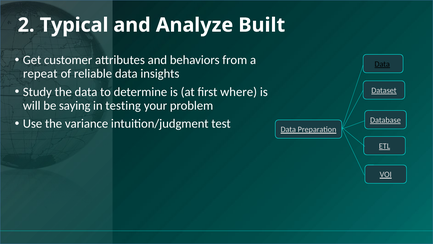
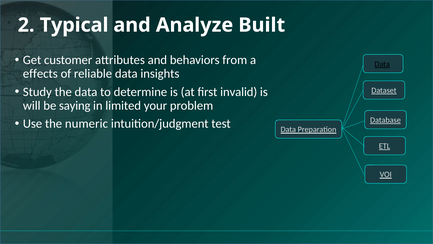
repeat: repeat -> effects (40, 74)
where: where -> invalid (239, 92)
testing: testing -> limited (123, 105)
variance: variance -> numeric (86, 124)
